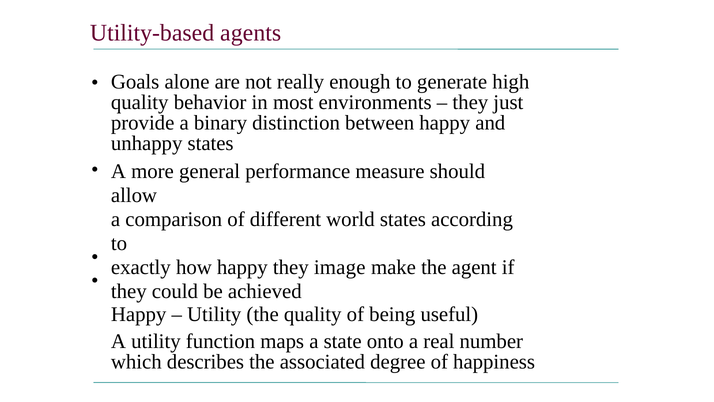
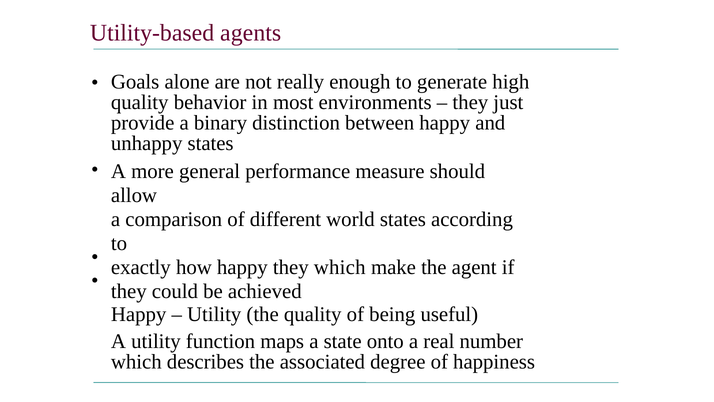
they image: image -> which (340, 267)
